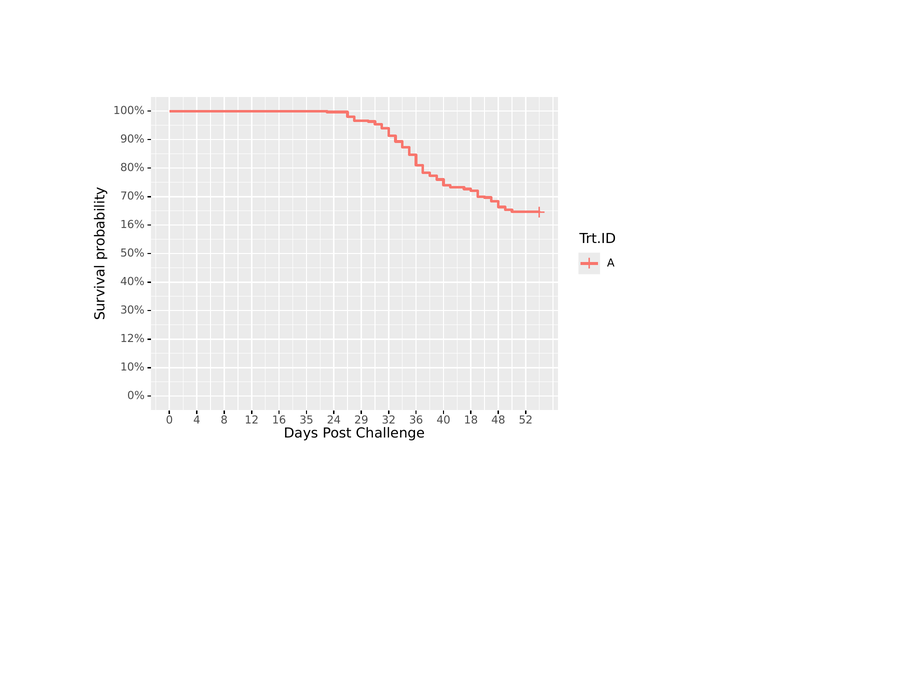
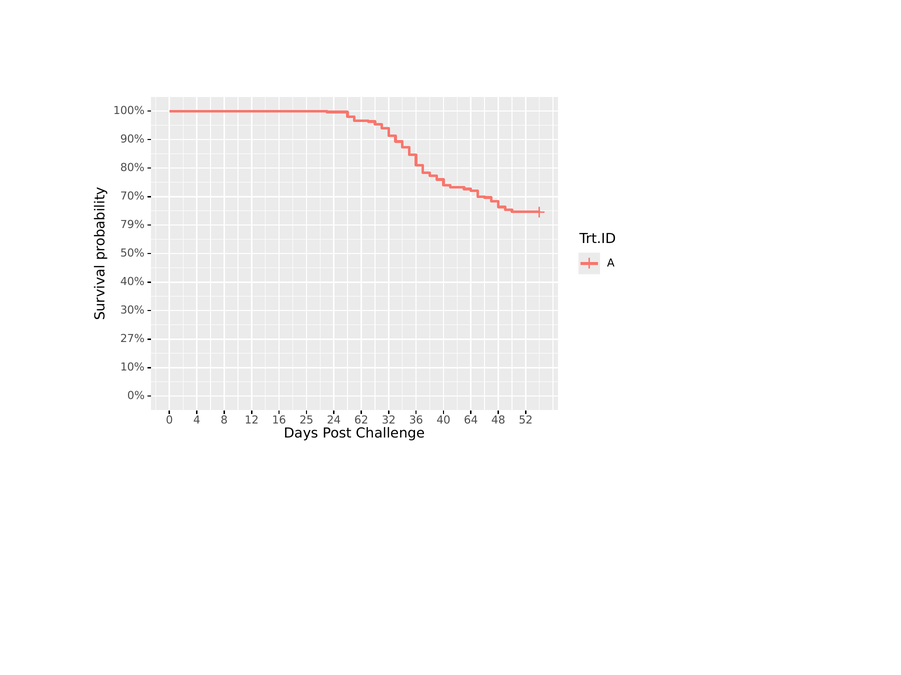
16%: 16% -> 79% (132, 225)
12%: 12% -> 27% (132, 339)
35: 35 -> 25 (307, 421)
29: 29 -> 62 (361, 421)
18: 18 -> 64 (471, 421)
